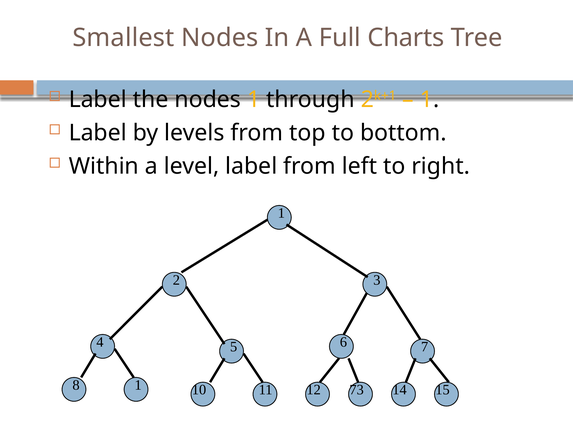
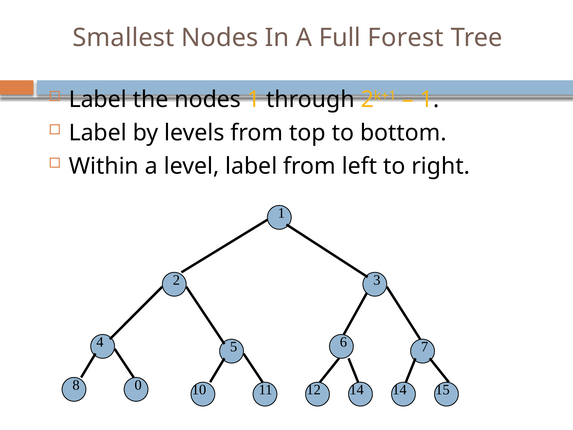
Charts: Charts -> Forest (406, 38)
8 1: 1 -> 0 (138, 385)
12 73: 73 -> 14 (357, 390)
